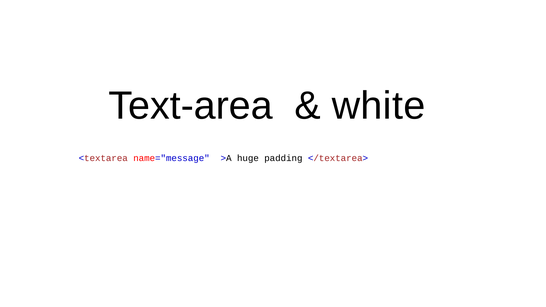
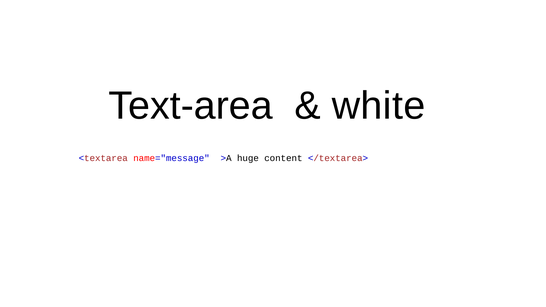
padding: padding -> content (283, 158)
